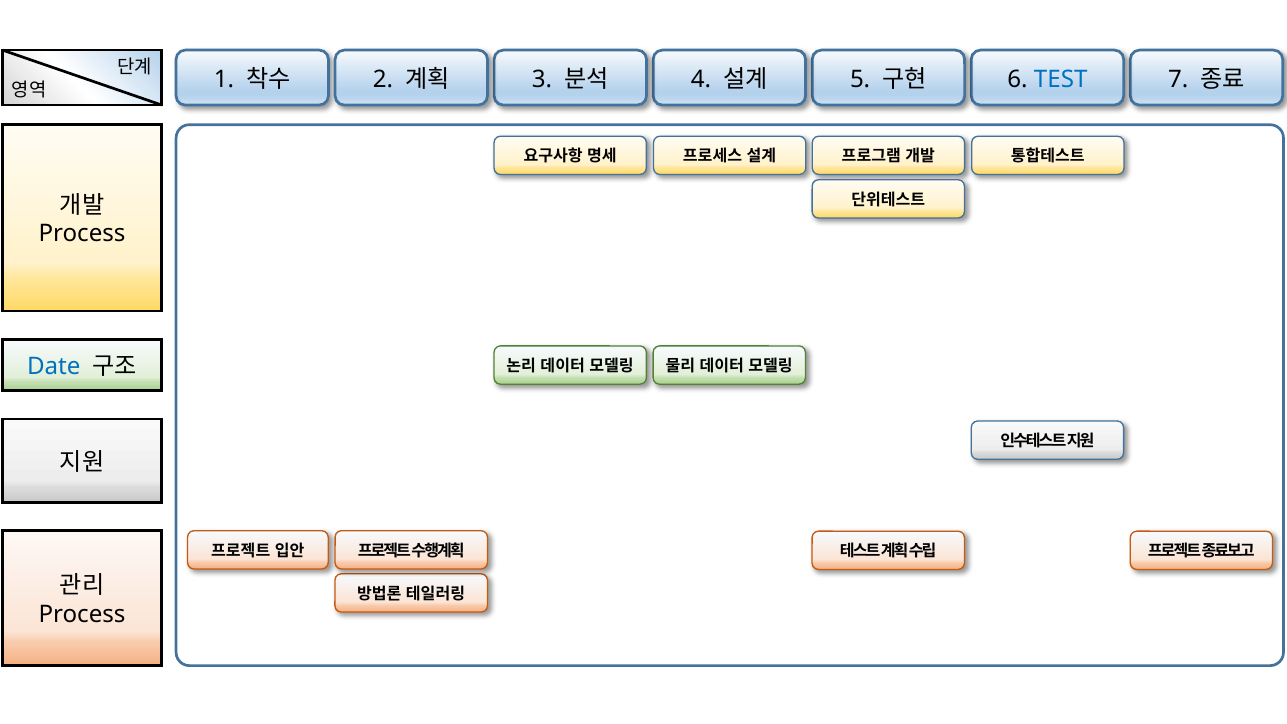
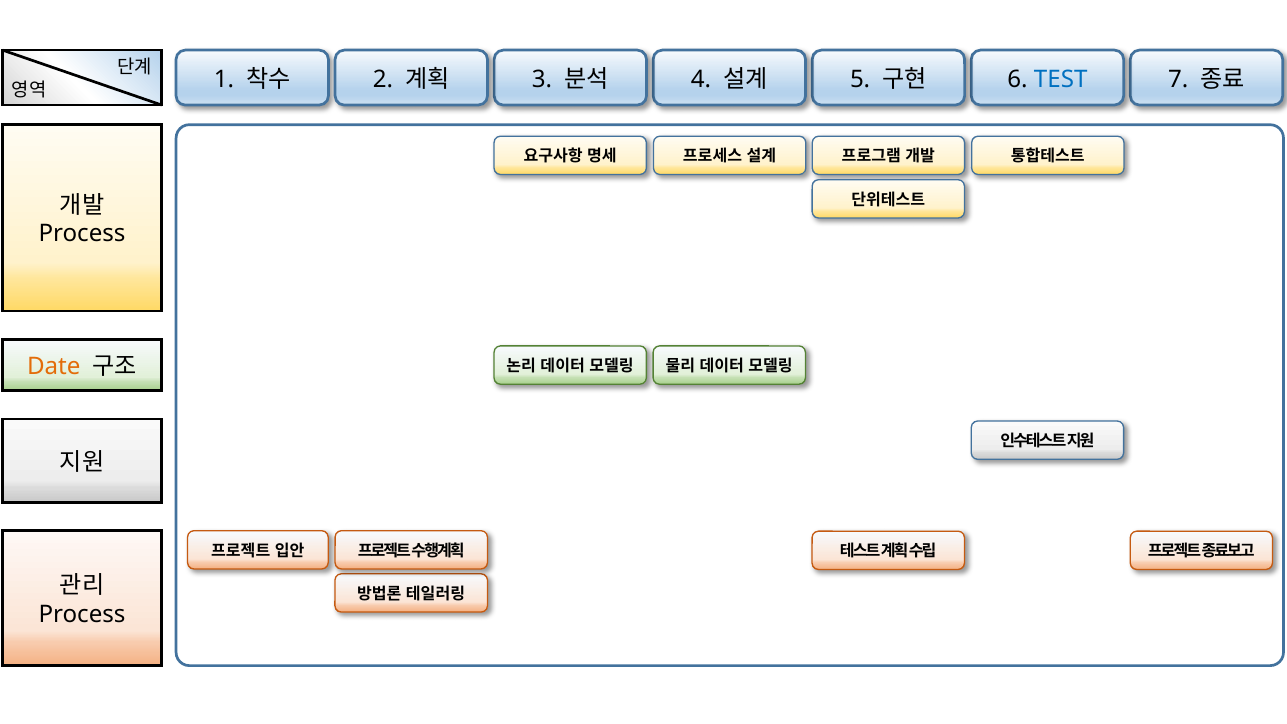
Date colour: blue -> orange (54, 367)
